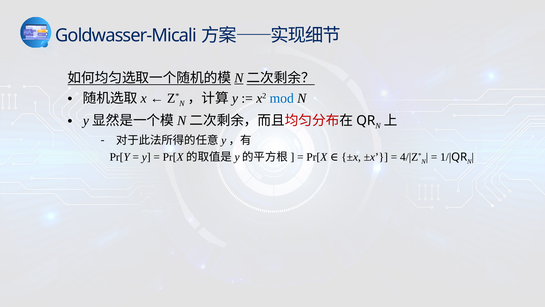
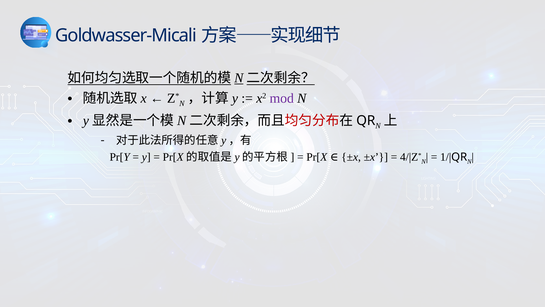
mod colour: blue -> purple (282, 98)
